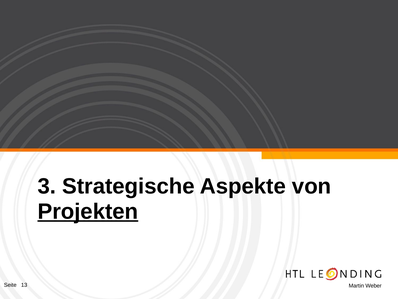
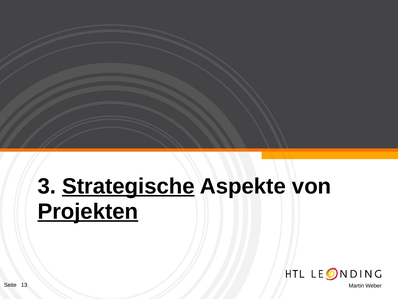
Strategische underline: none -> present (128, 186)
